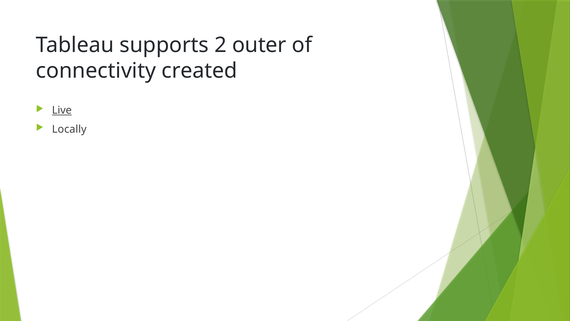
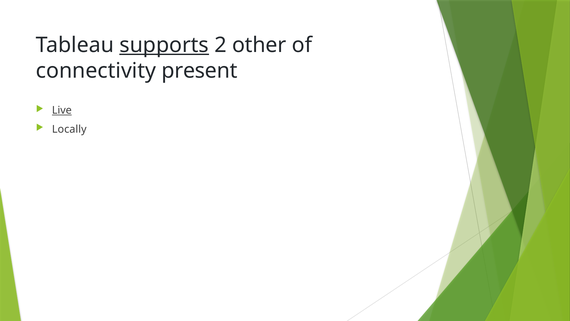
supports underline: none -> present (164, 45)
outer: outer -> other (259, 45)
created: created -> present (199, 71)
